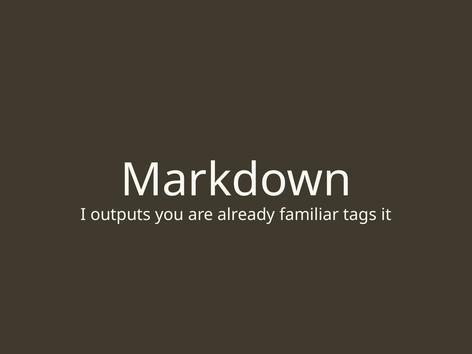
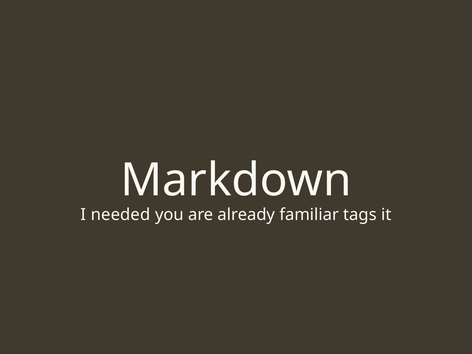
outputs: outputs -> needed (121, 215)
